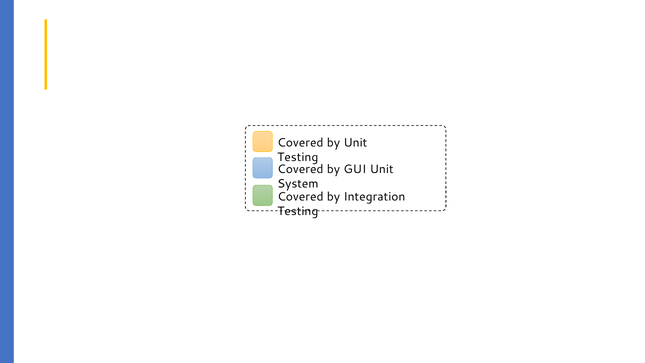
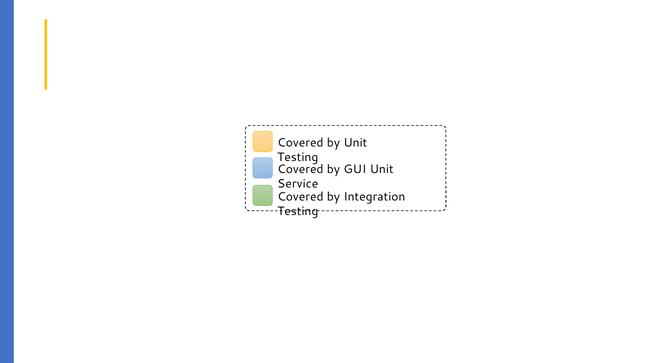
System: System -> Service (298, 183)
